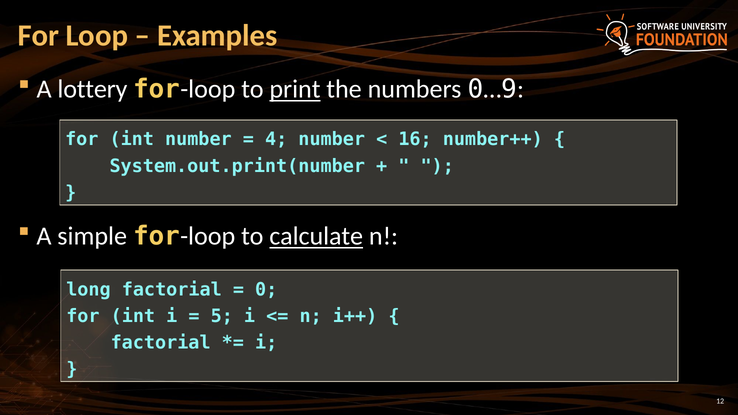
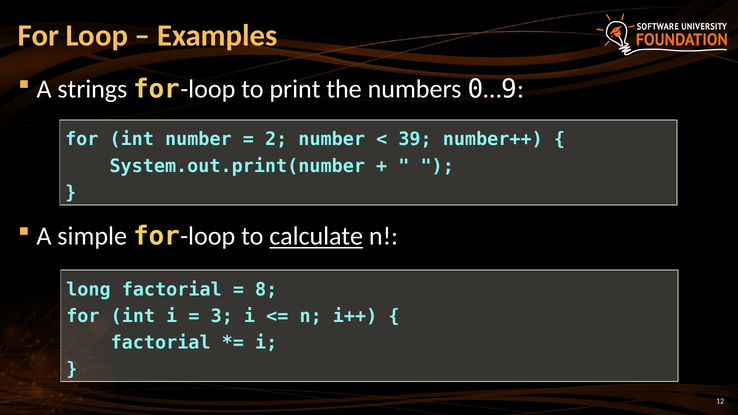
lottery: lottery -> strings (92, 89)
print underline: present -> none (295, 89)
4: 4 -> 2 (276, 139)
16: 16 -> 39 (415, 139)
0: 0 -> 8 (266, 290)
5: 5 -> 3 (222, 316)
